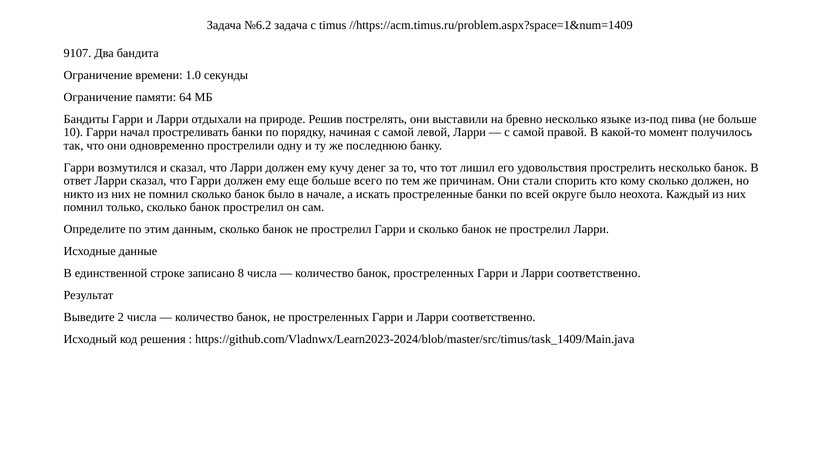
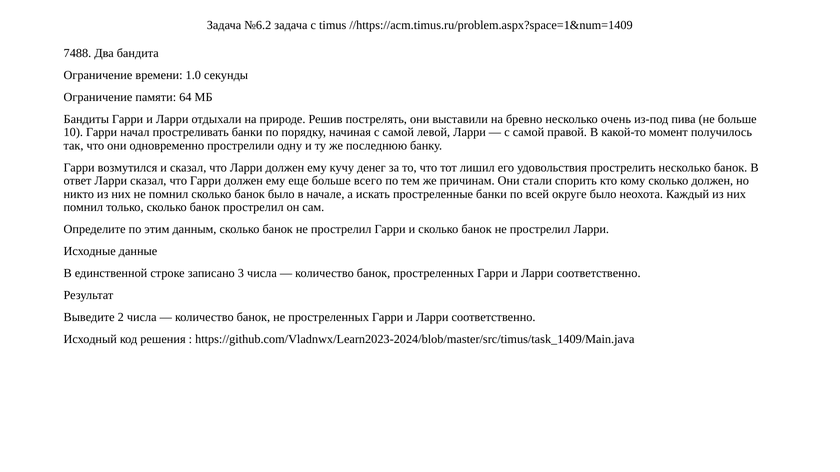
9107: 9107 -> 7488 (77, 53)
языке: языке -> очень (616, 119)
8: 8 -> 3 (241, 274)
